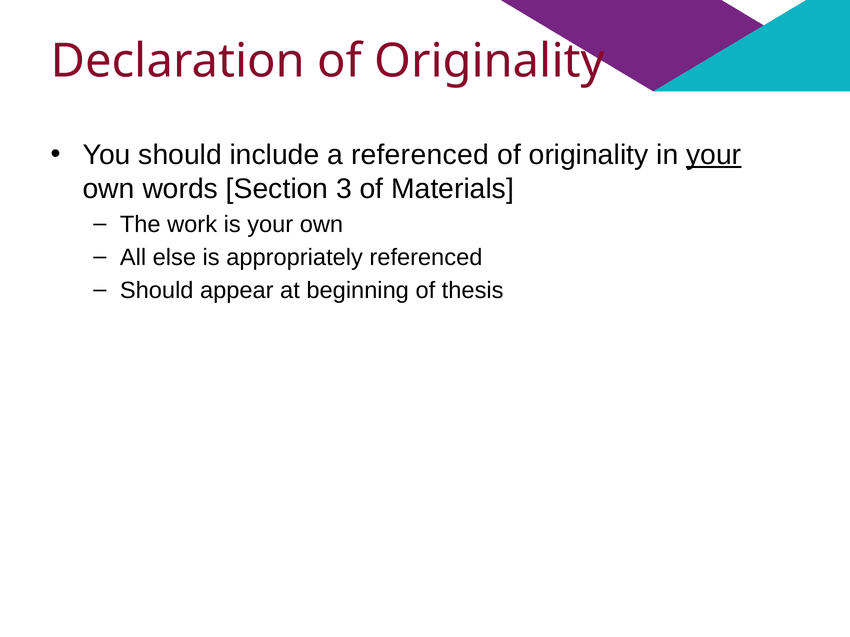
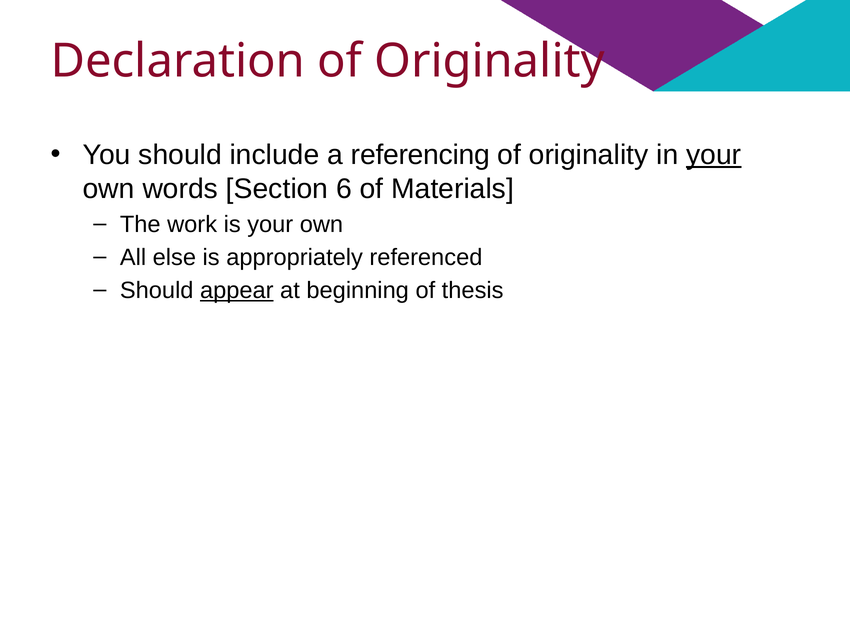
a referenced: referenced -> referencing (420, 155)
3: 3 -> 6 (344, 189)
appear underline: none -> present (237, 291)
